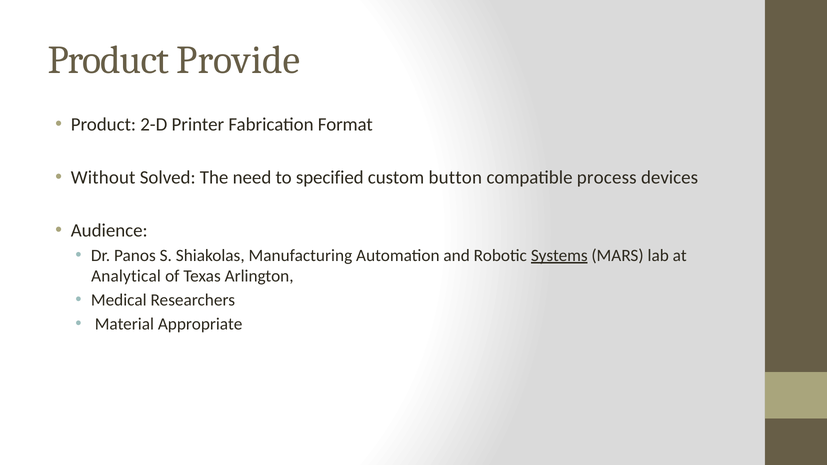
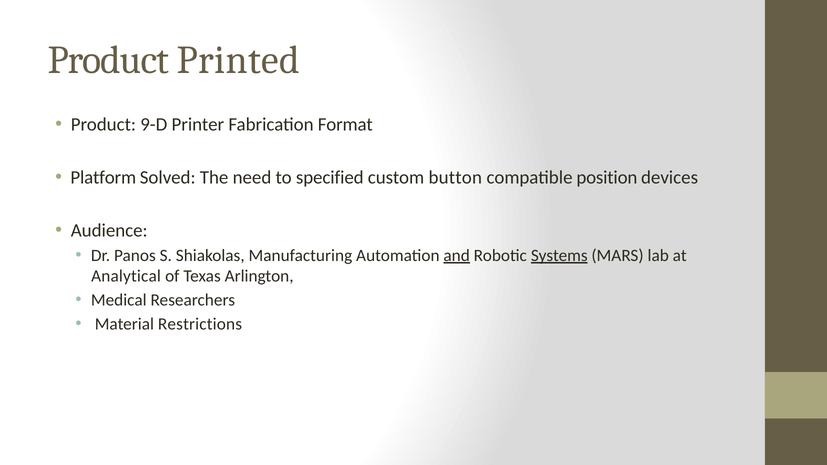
Provide: Provide -> Printed (238, 60)
2-D: 2-D -> 9-D (154, 124)
Without: Without -> Platform (103, 177)
process: process -> position (607, 177)
and underline: none -> present (457, 255)
Appropriate: Appropriate -> Restrictions (200, 324)
